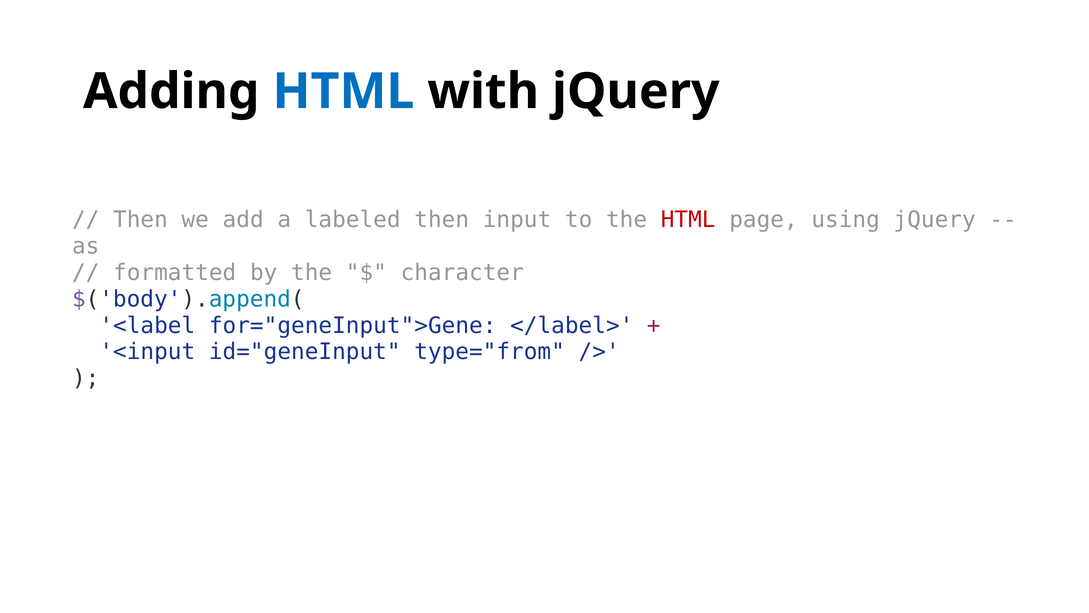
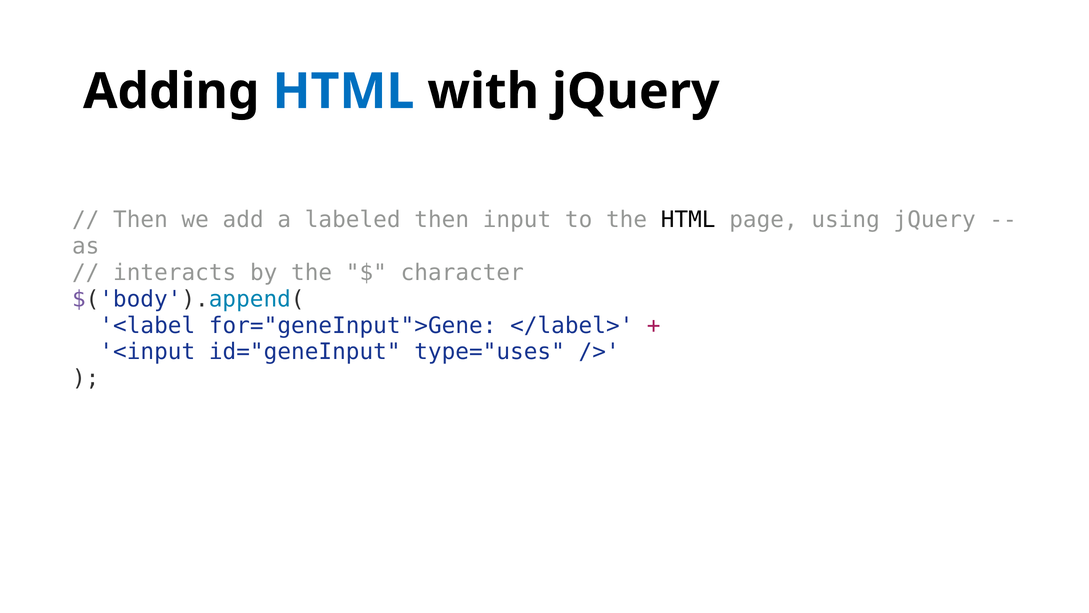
HTML colour: red -> black (688, 220)
formatted: formatted -> interacts (175, 272)
type="from: type="from -> type="uses (490, 352)
